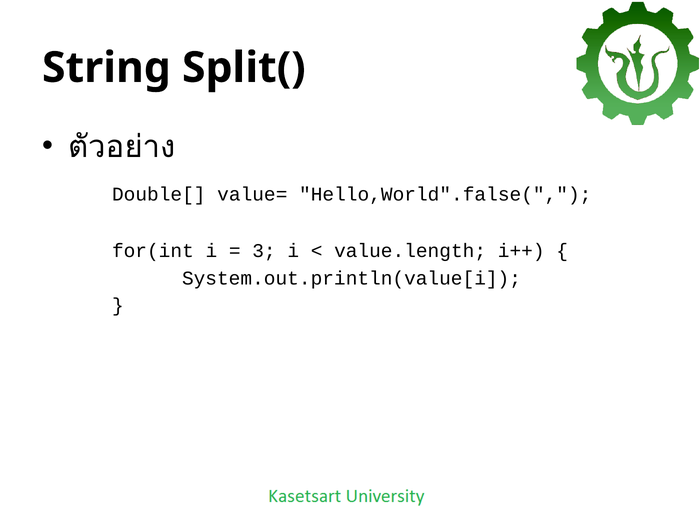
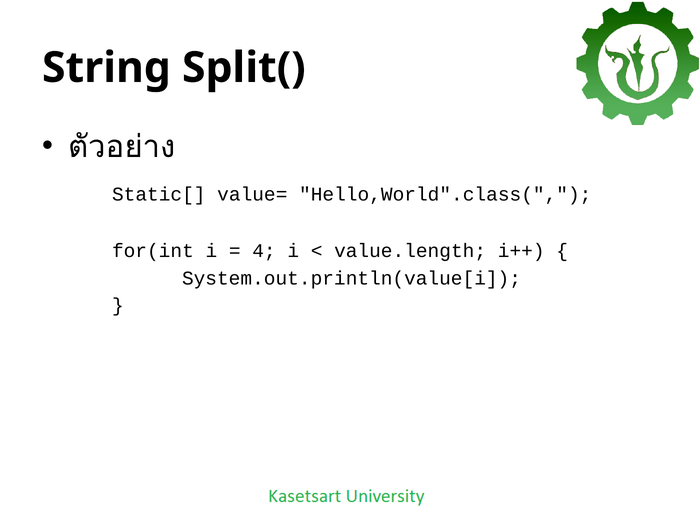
Double[: Double[ -> Static[ (159, 194)
Hello,World".false(: Hello,World".false( -> Hello,World".class( (445, 194)
3: 3 -> 4 (264, 251)
